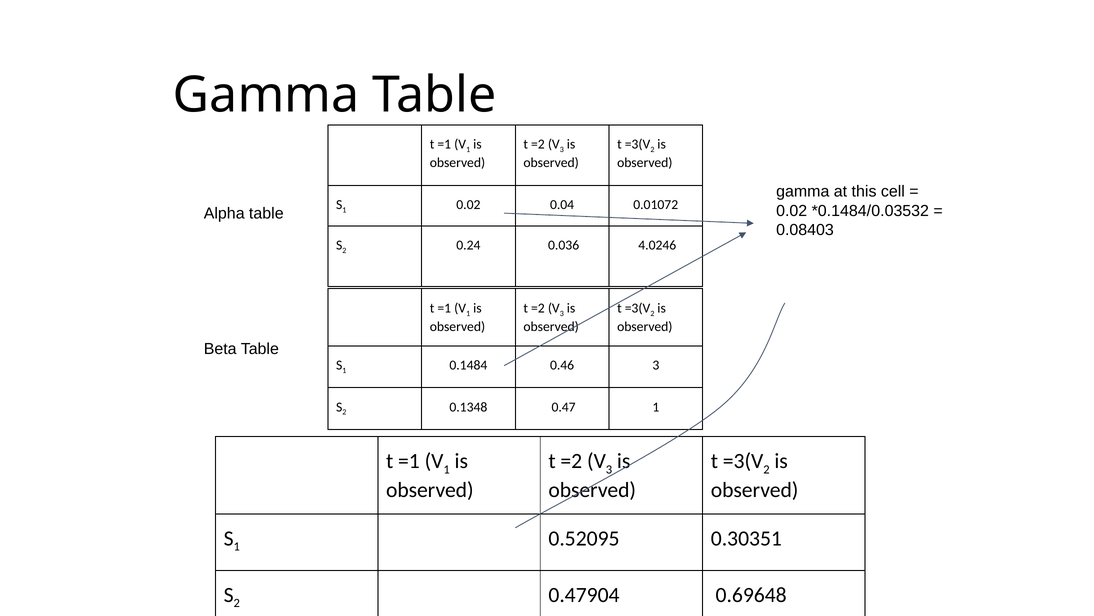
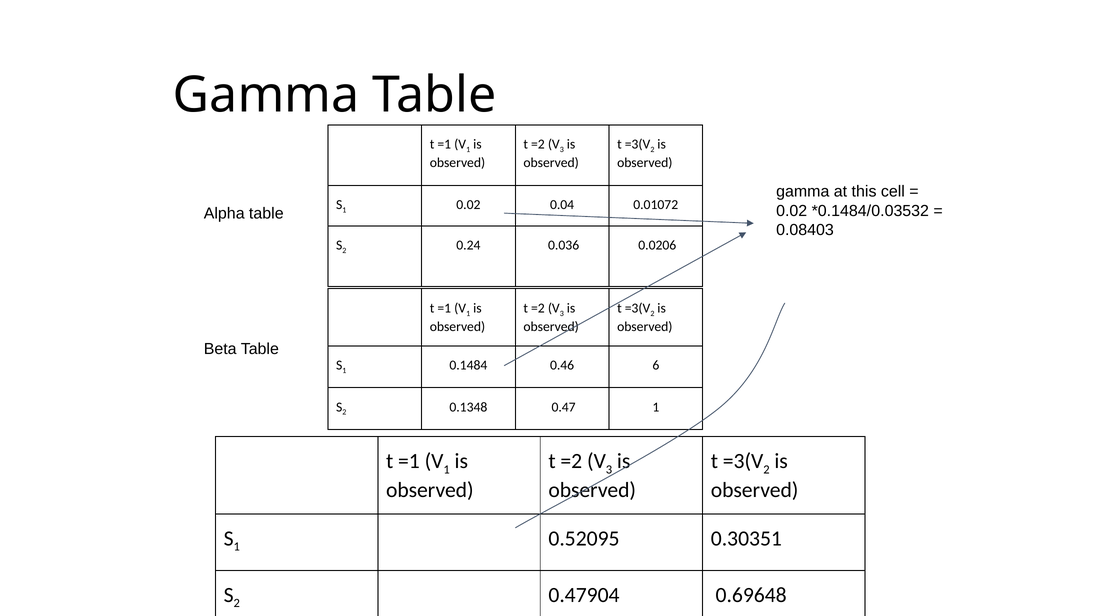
4.0246: 4.0246 -> 0.0206 (657, 245)
0.46 3: 3 -> 6 (656, 365)
